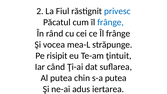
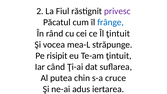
privesc colour: blue -> purple (117, 11)
ce Îl frânge: frânge -> ţintuit (118, 33)
s-a putea: putea -> cruce (116, 78)
